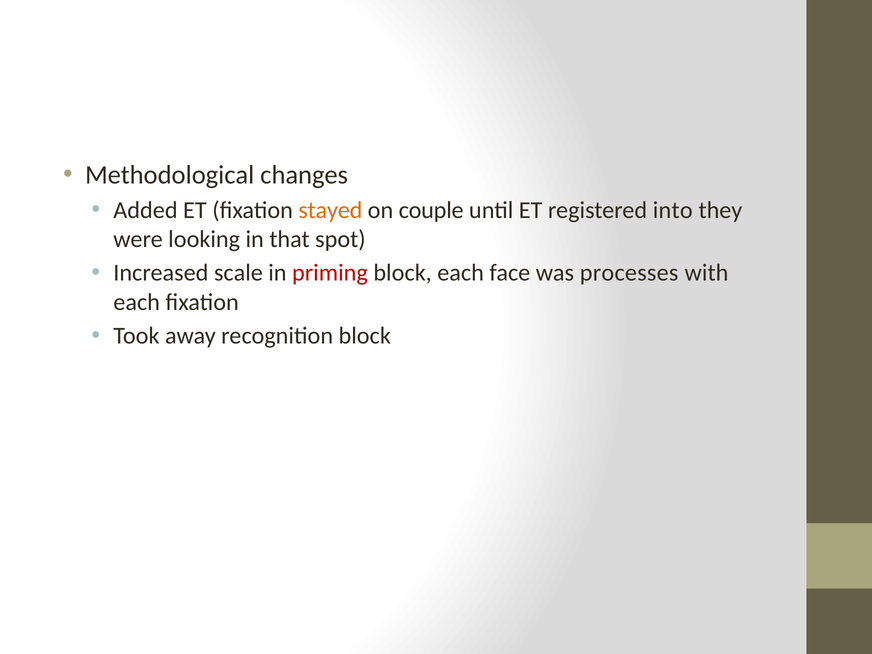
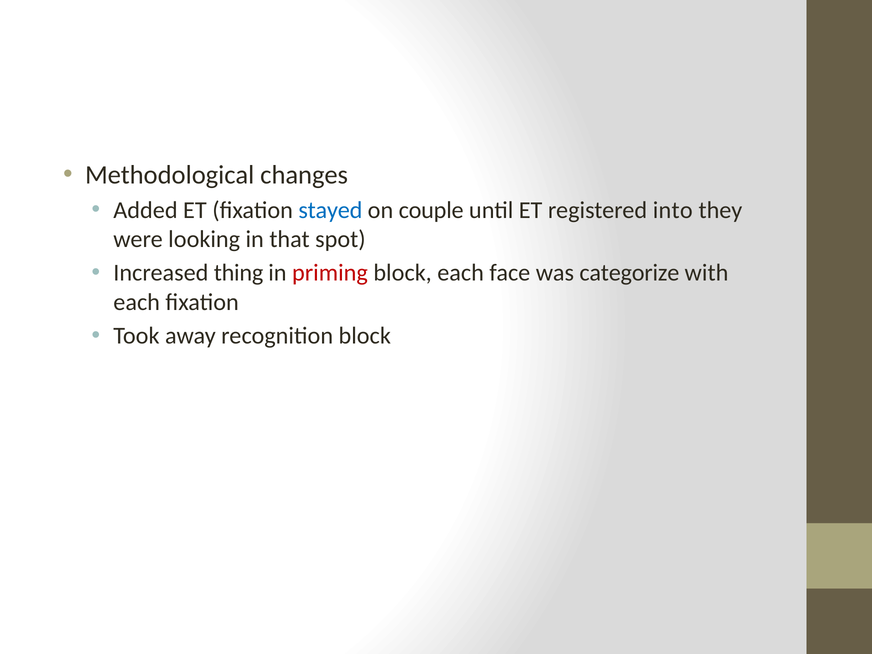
stayed colour: orange -> blue (330, 210)
scale: scale -> thing (239, 273)
processes: processes -> categorize (629, 273)
